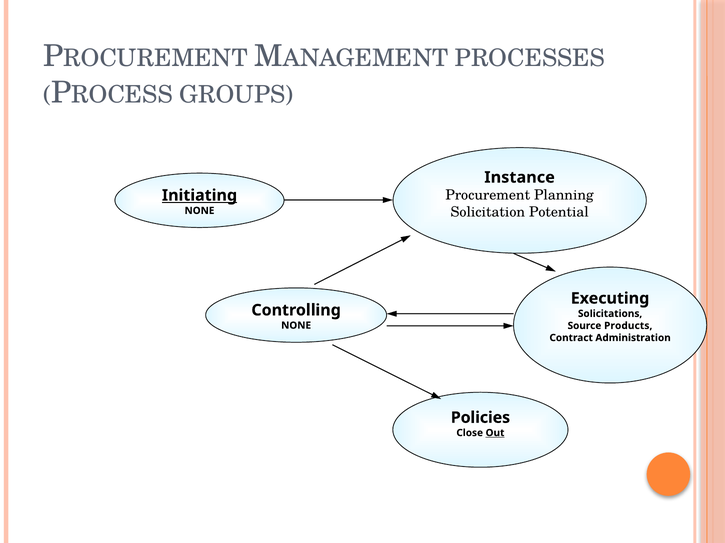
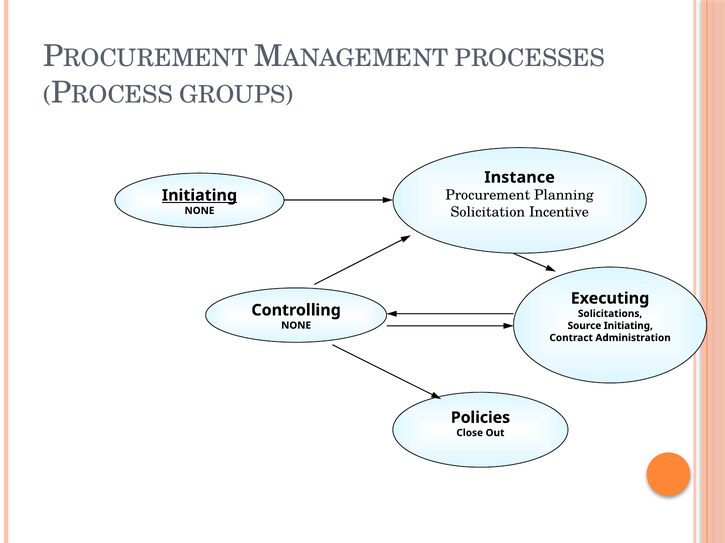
Potential: Potential -> Incentive (559, 213)
Source Products: Products -> Initiating (628, 326)
Out underline: present -> none (495, 433)
